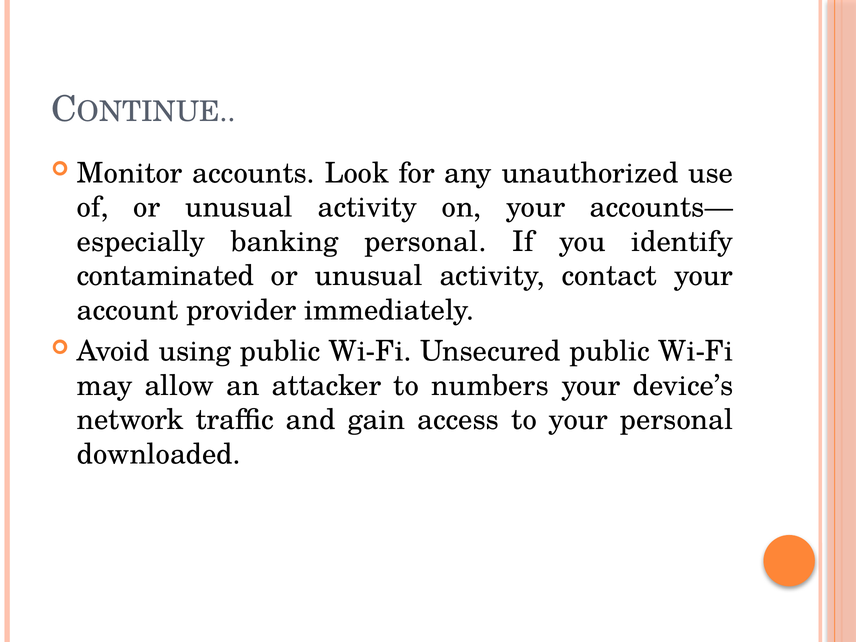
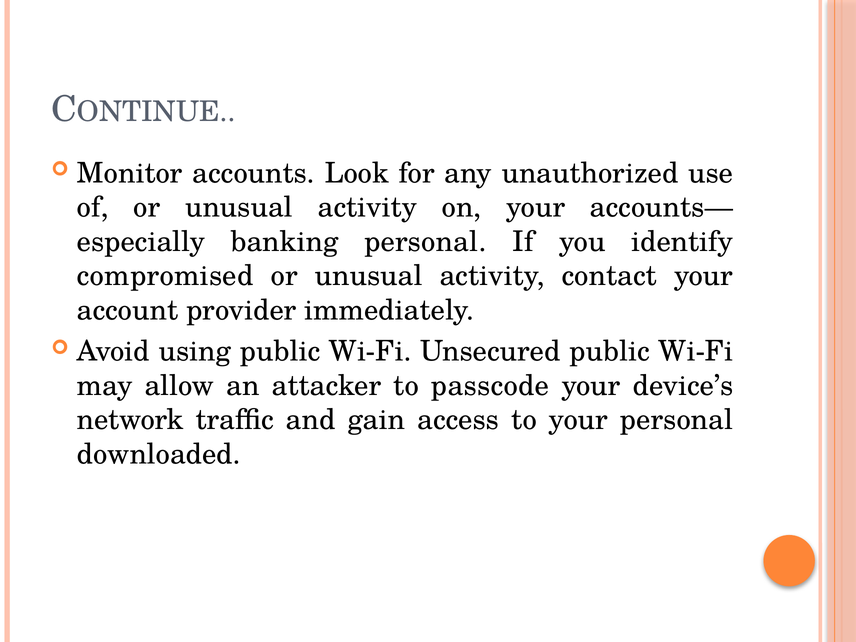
contaminated: contaminated -> compromised (165, 276)
numbers: numbers -> passcode (490, 386)
